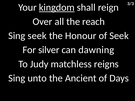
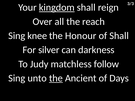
Sing seek: seek -> knee (37, 36)
of Seek: Seek -> Shall (119, 36)
dawning: dawning -> darkness (96, 50)
reigns: reigns -> follow (106, 64)
the underline: none -> present (56, 78)
